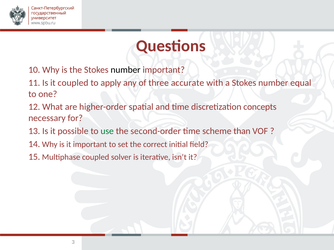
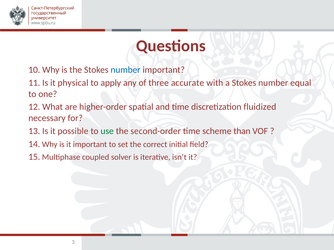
number colour: black -> blue (126, 70)
it coupled: coupled -> physical (73, 83)
concepts: concepts -> fluidized (260, 107)
